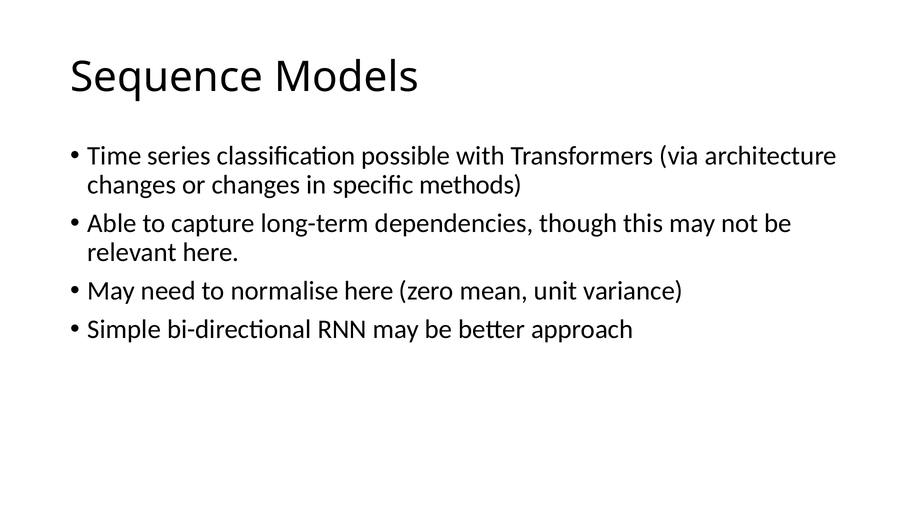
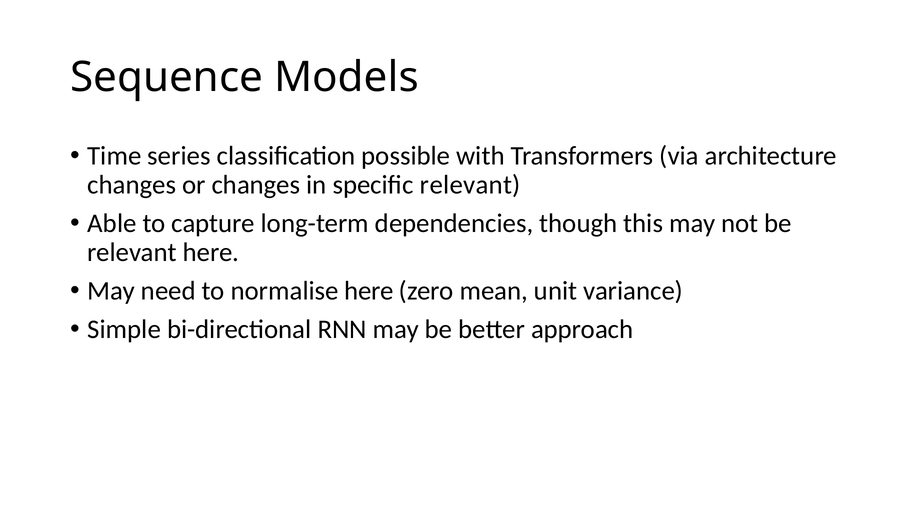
specific methods: methods -> relevant (470, 185)
